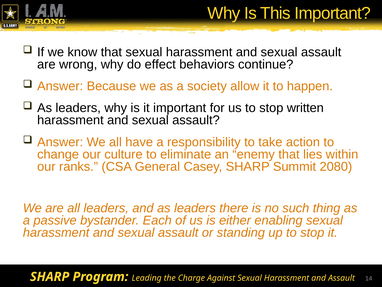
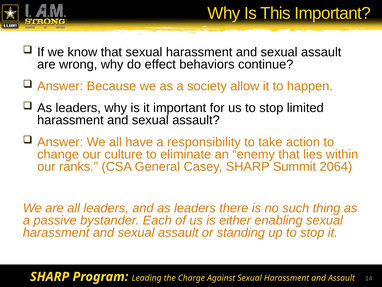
written: written -> limited (305, 108)
2080: 2080 -> 2064 (336, 166)
